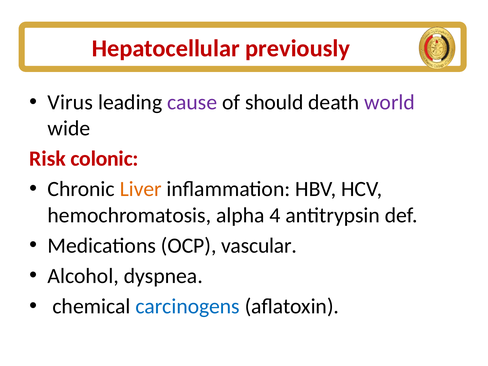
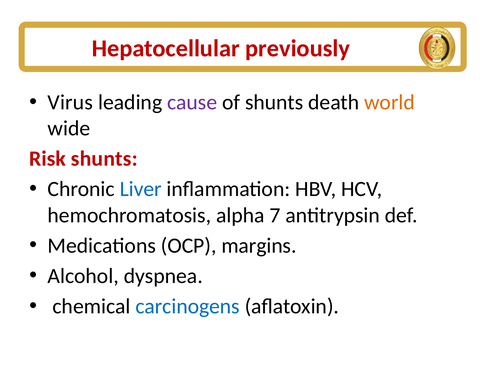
of should: should -> shunts (274, 102)
world colour: purple -> orange (390, 102)
Risk colonic: colonic -> shunts (104, 159)
Liver colour: orange -> blue (141, 189)
4: 4 -> 7 (275, 215)
vascular: vascular -> margins (259, 246)
